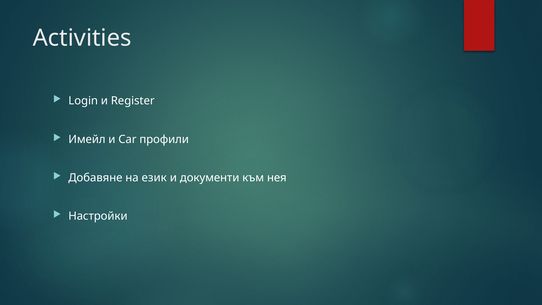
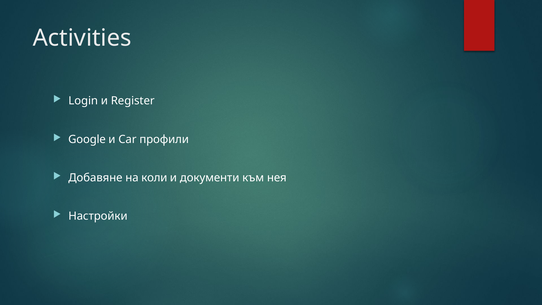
Имейл: Имейл -> Google (87, 139)
език: език -> коли (154, 178)
